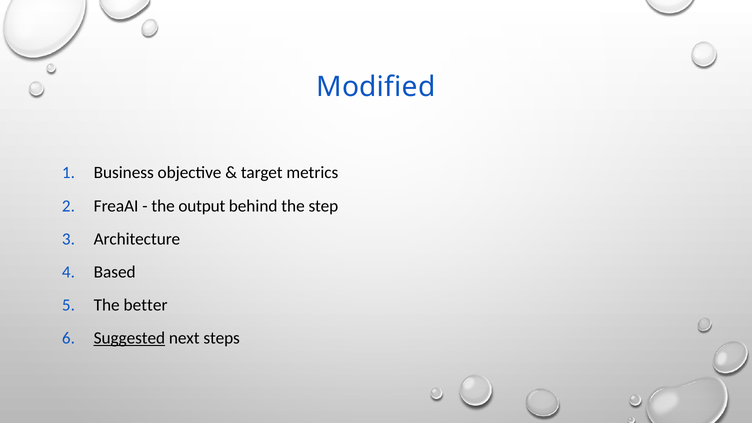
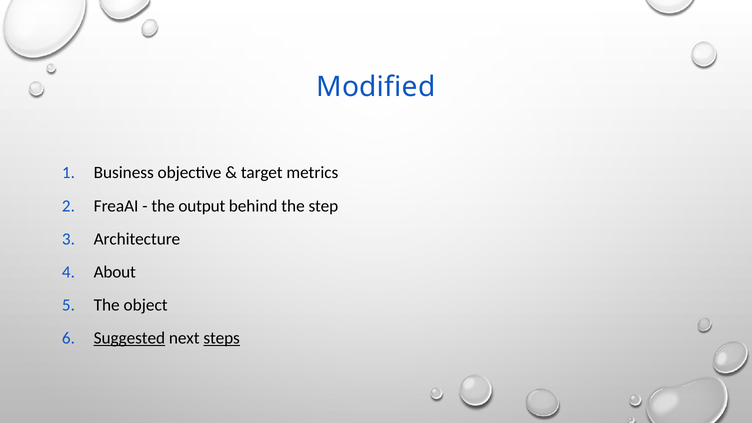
Based: Based -> About (115, 272)
better: better -> object (146, 305)
steps underline: none -> present (222, 338)
